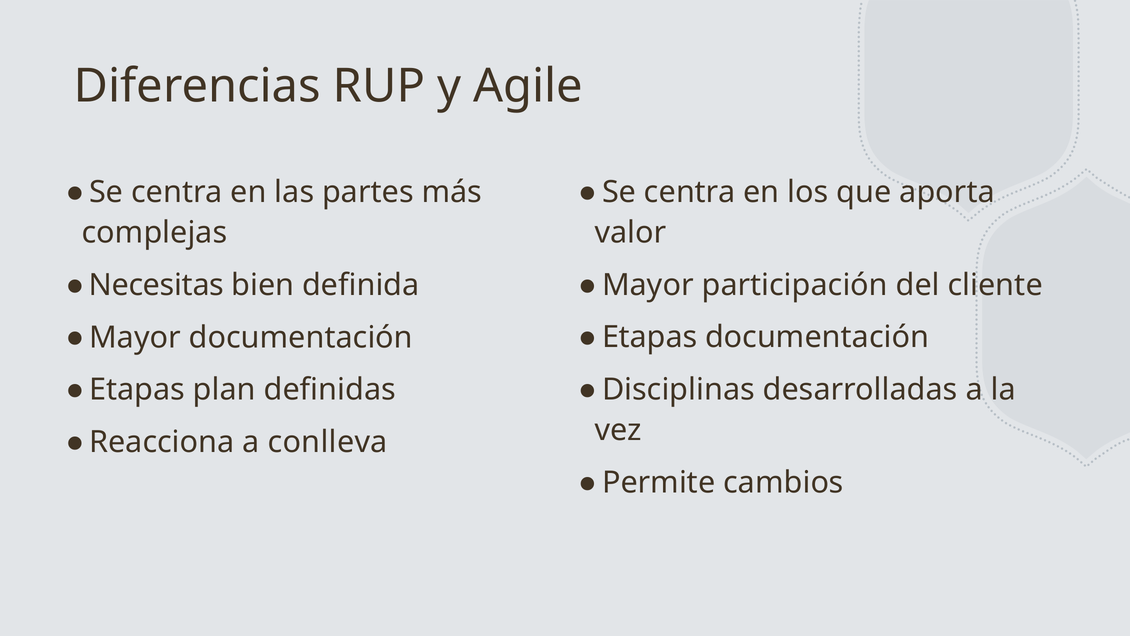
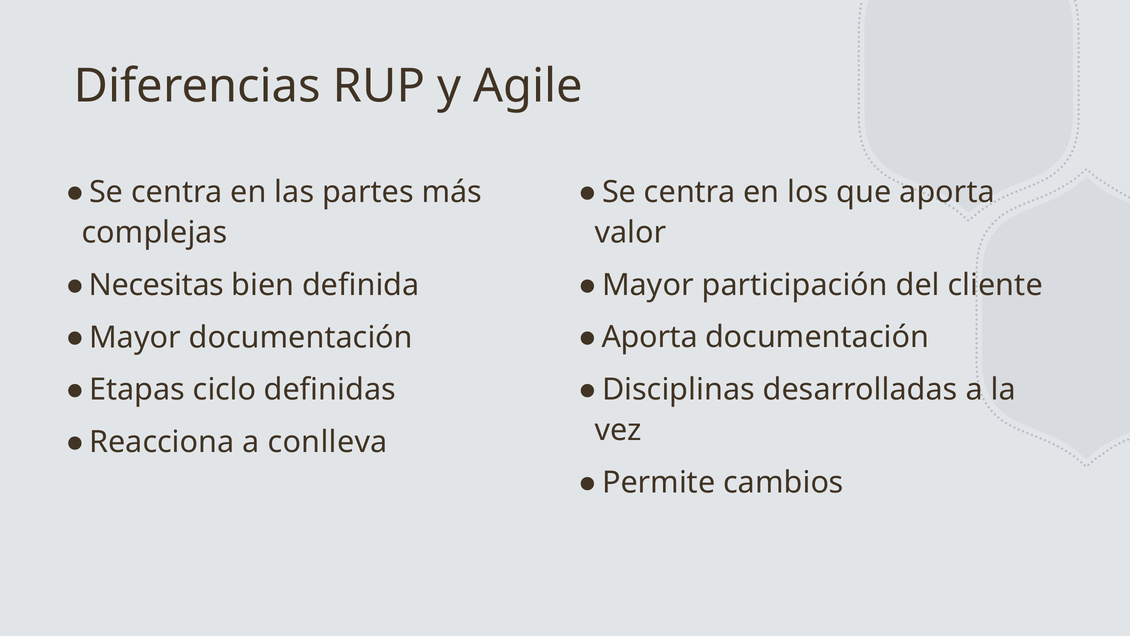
Etapas: Etapas -> Aporta (650, 337)
plan: plan -> ciclo (225, 389)
